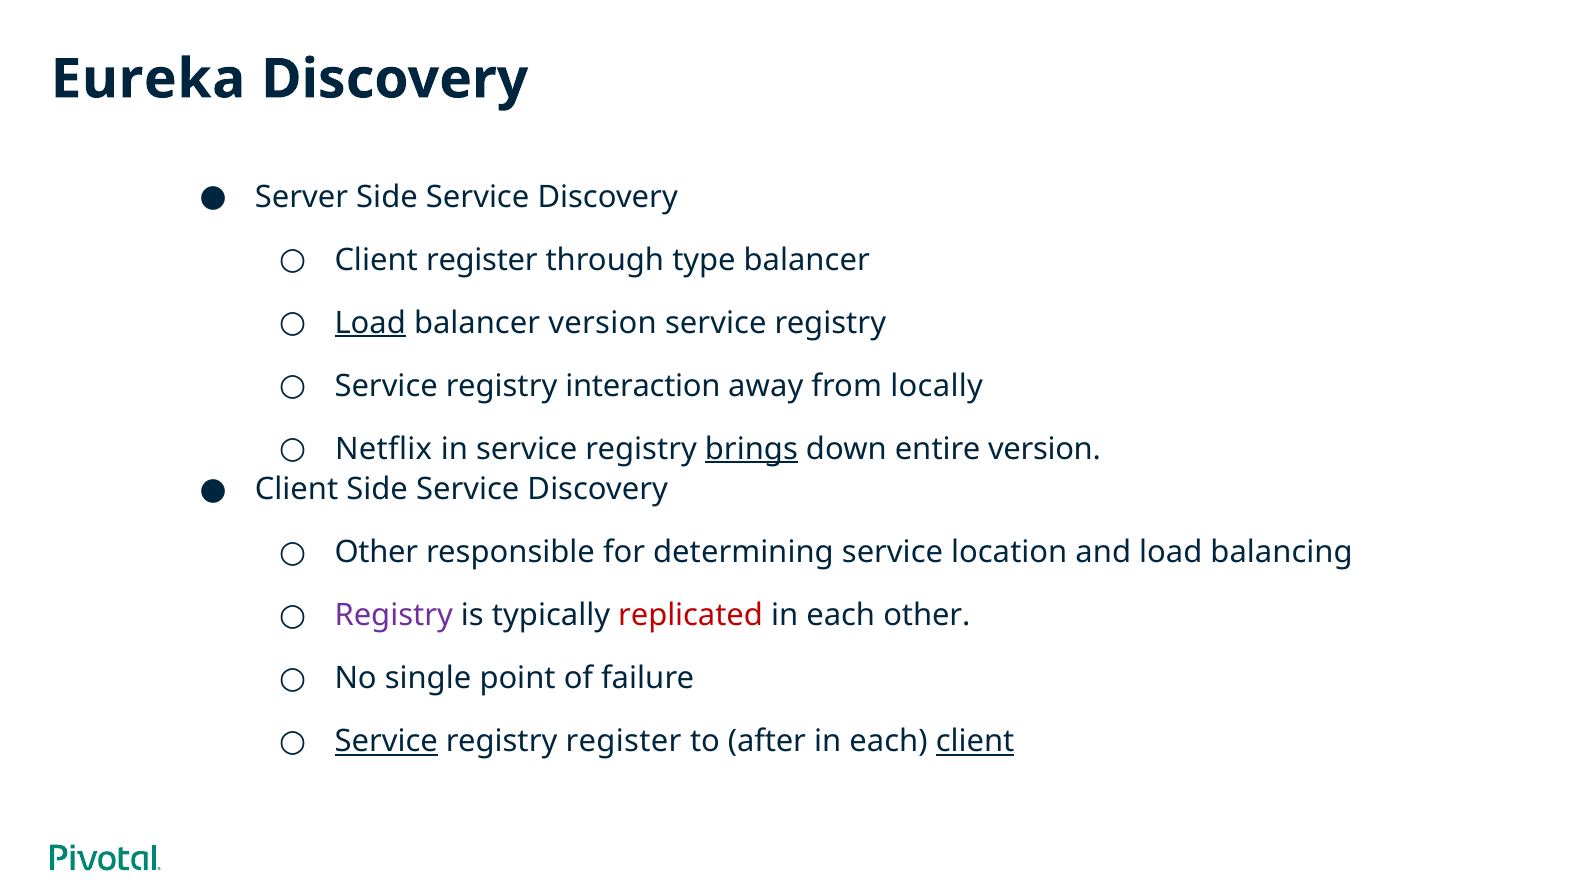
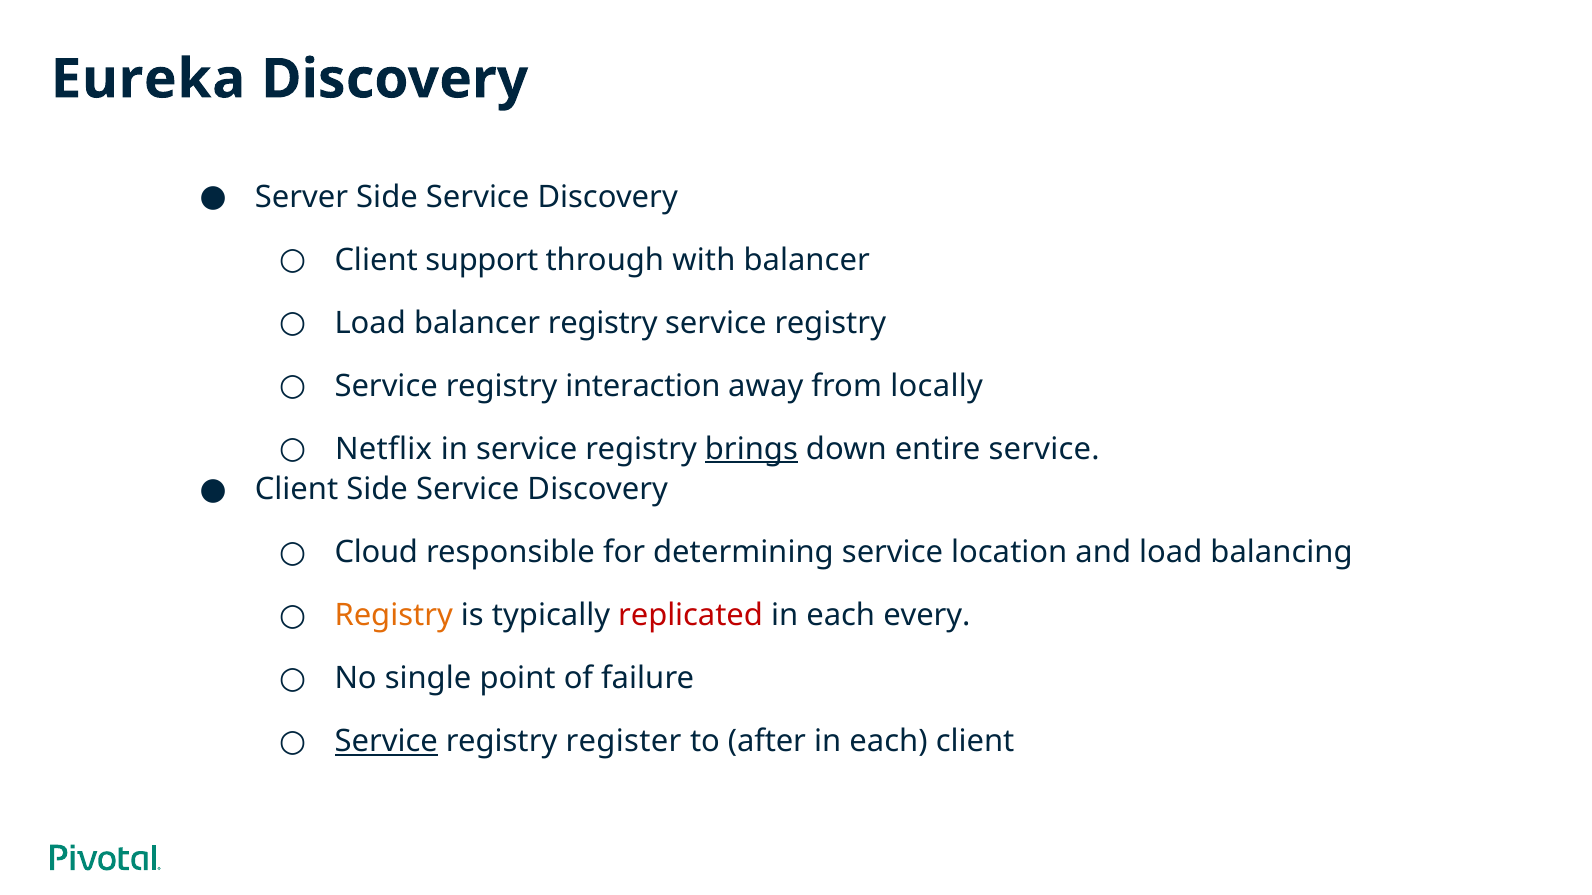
Client register: register -> support (482, 260)
type: type -> with (704, 260)
Load underline: present -> none (370, 323)
balancer version: version -> registry (603, 323)
entire version: version -> service (1044, 449)
Other: Other -> Cloud (376, 553)
Registry colour: purple -> orange (394, 616)
each other: other -> every (927, 616)
client underline: present -> none (975, 742)
